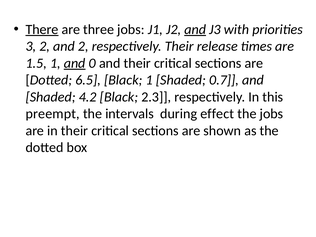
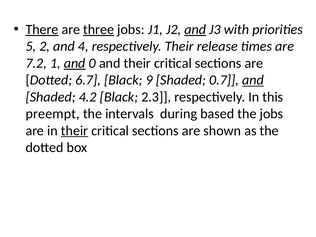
three underline: none -> present (99, 29)
3: 3 -> 5 (31, 46)
and 2: 2 -> 4 (83, 46)
1.5: 1.5 -> 7.2 (36, 63)
6.5: 6.5 -> 6.7 (88, 80)
Black 1: 1 -> 9 (149, 80)
and underline: none -> present (253, 80)
effect: effect -> based (217, 114)
their underline: none -> present (75, 131)
